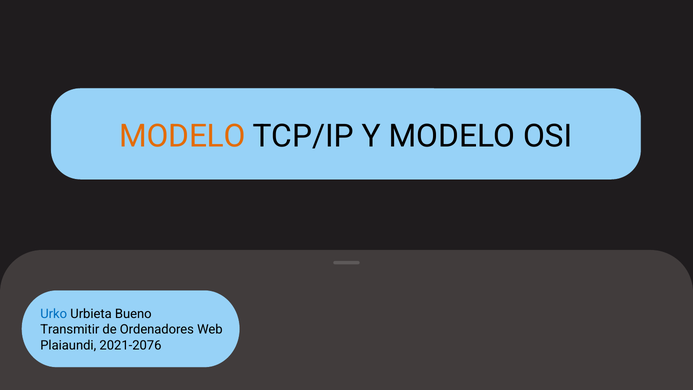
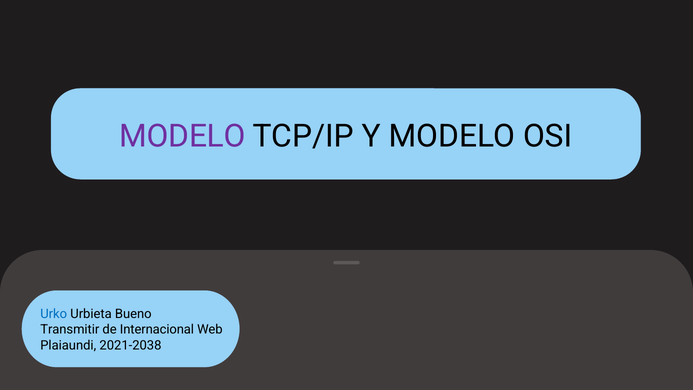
MODELO colour: orange -> purple (182, 136)
Ordenadores: Ordenadores -> Internacional (157, 330)
2021-2076: 2021-2076 -> 2021-2038 (130, 345)
